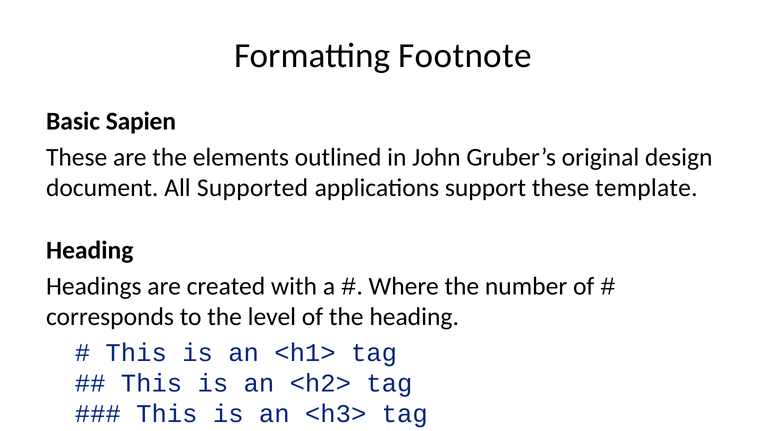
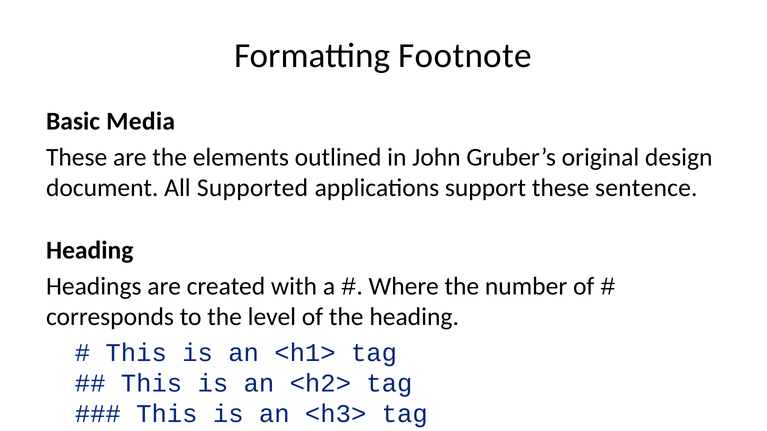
Sapien: Sapien -> Media (141, 122)
template: template -> sentence (646, 188)
